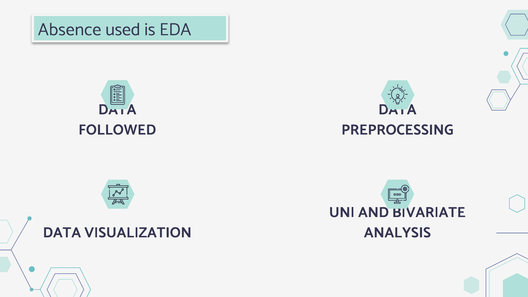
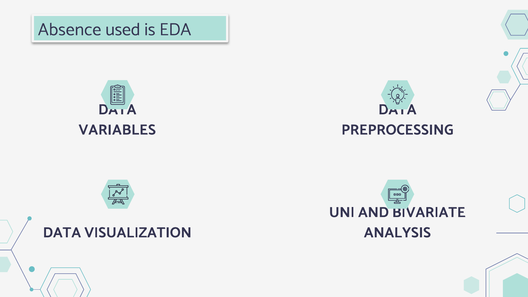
FOLLOWED: FOLLOWED -> VARIABLES (117, 130)
